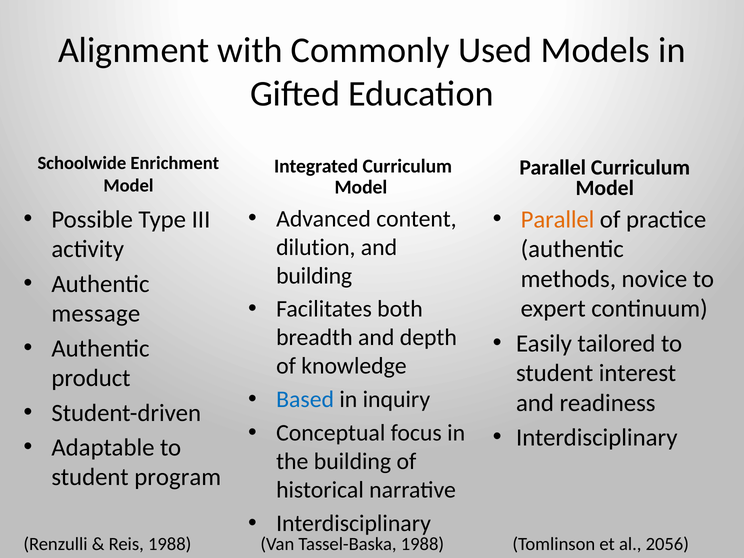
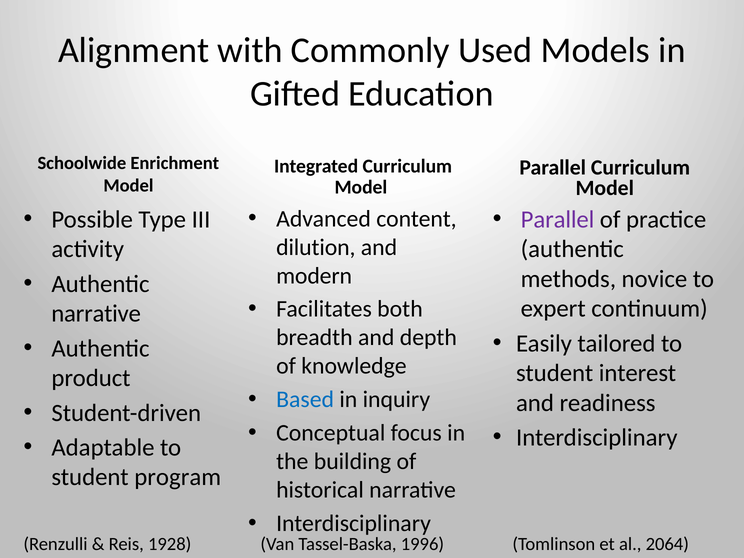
Parallel colour: orange -> purple (558, 219)
building: building -> modern (314, 276)
message: message -> narrative (96, 314)
Reis 1988: 1988 -> 1928 (170, 544)
2056: 2056 -> 2064 (667, 544)
Tassel-Baska 1988: 1988 -> 1996 (422, 544)
